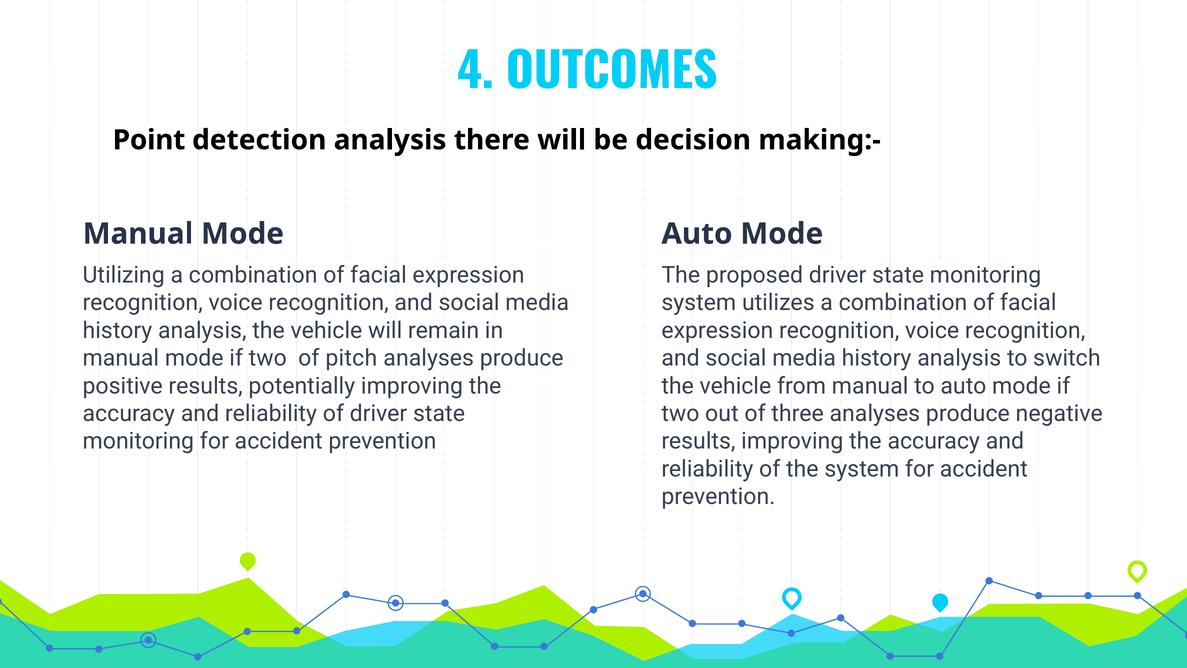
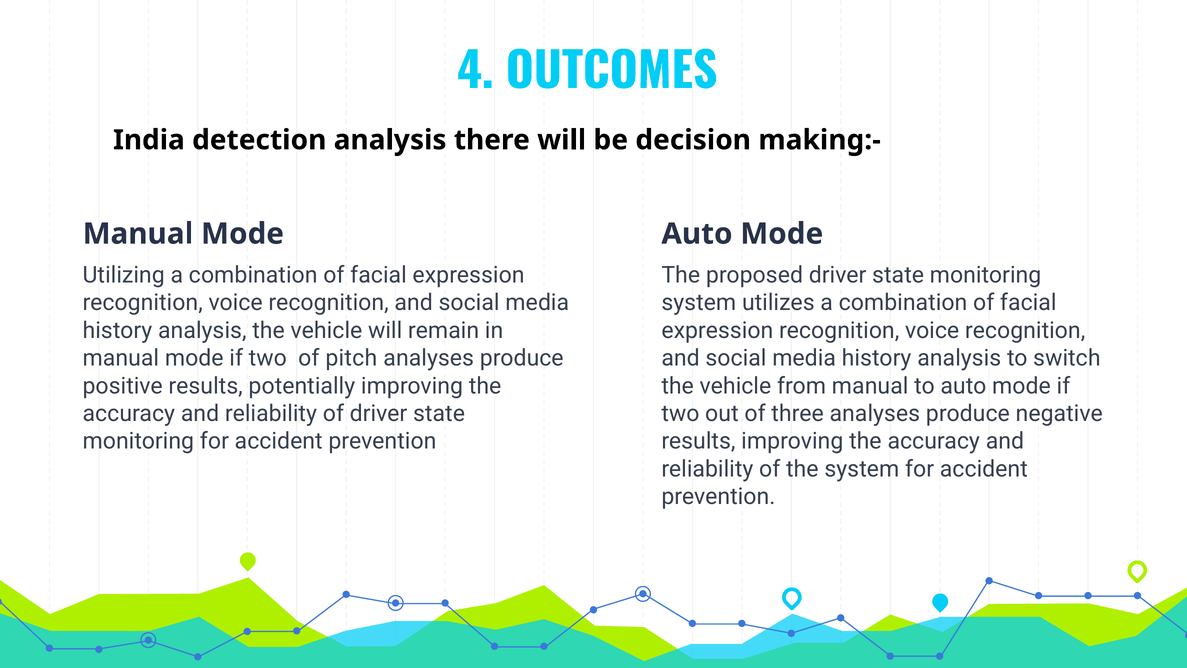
Point: Point -> India (149, 140)
